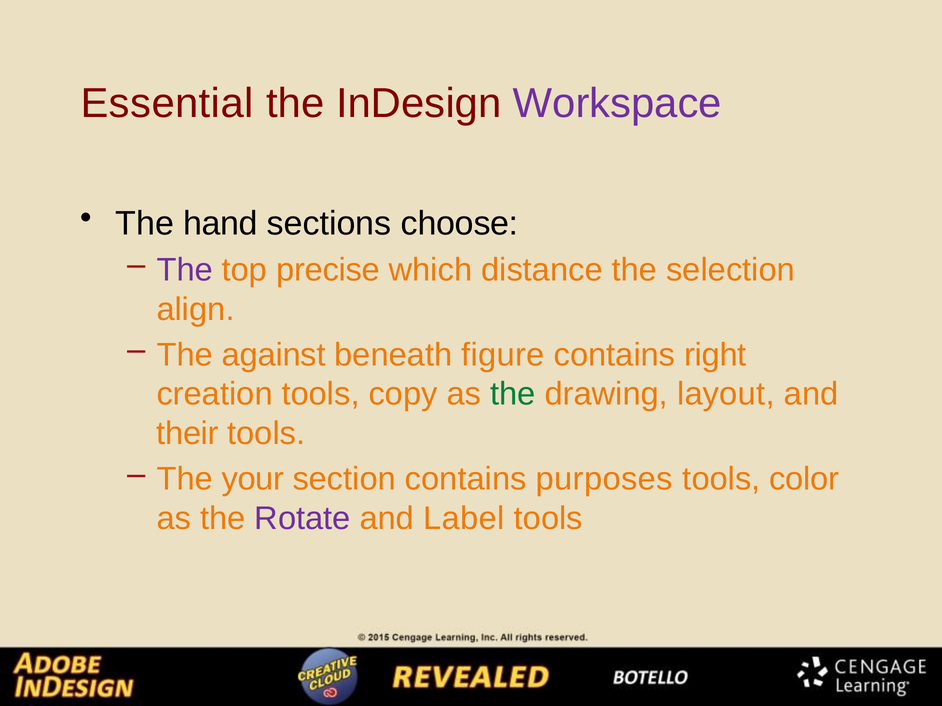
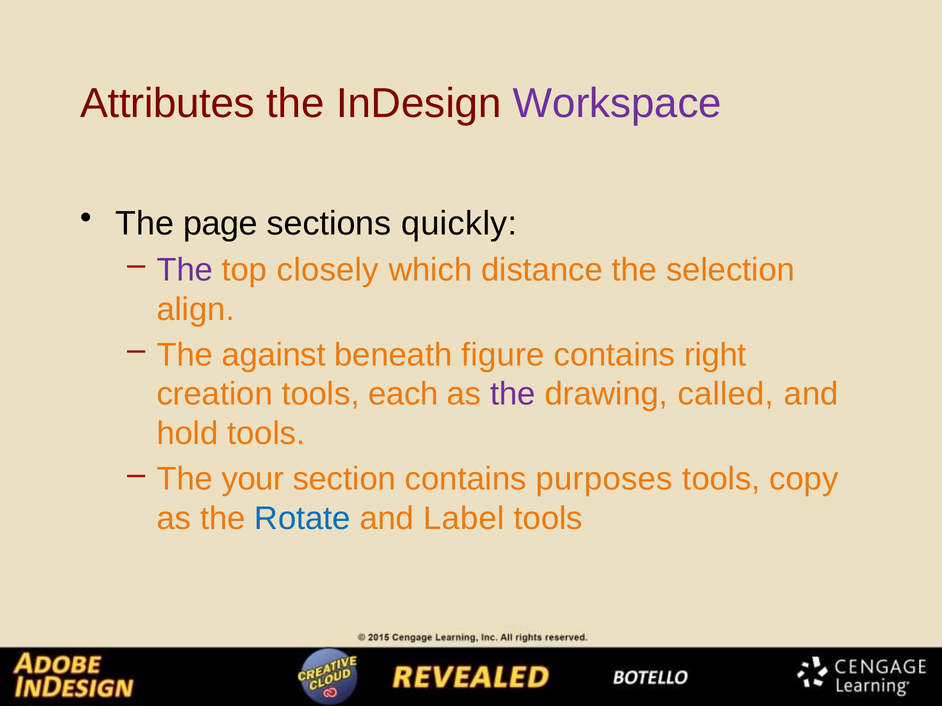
Essential: Essential -> Attributes (167, 103)
hand: hand -> page (220, 224)
choose: choose -> quickly (459, 224)
precise: precise -> closely (328, 270)
copy: copy -> each (403, 394)
the colour: green -> purple (513, 394)
layout: layout -> called (726, 394)
their: their -> hold (187, 434)
color: color -> copy (804, 479)
Rotate colour: purple -> blue (303, 519)
